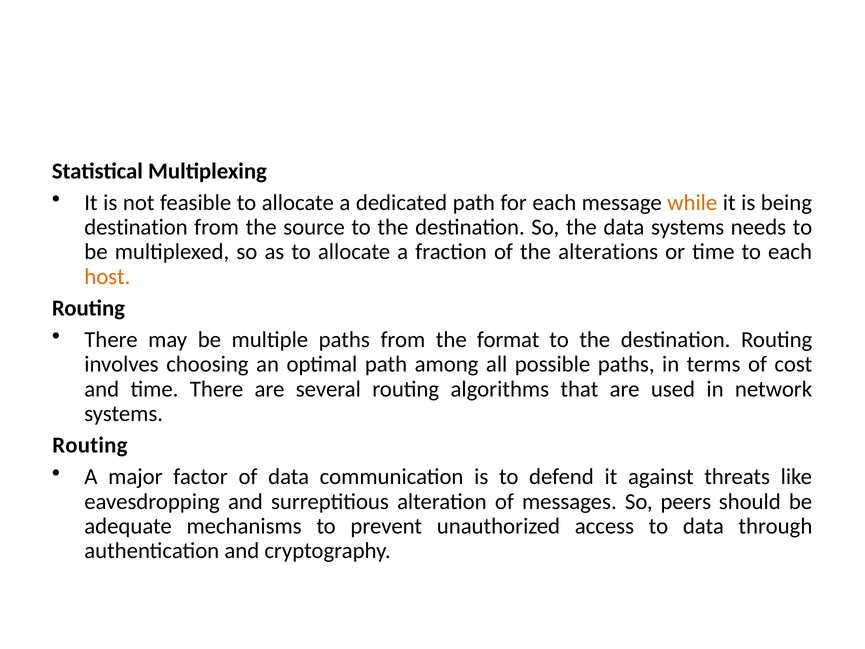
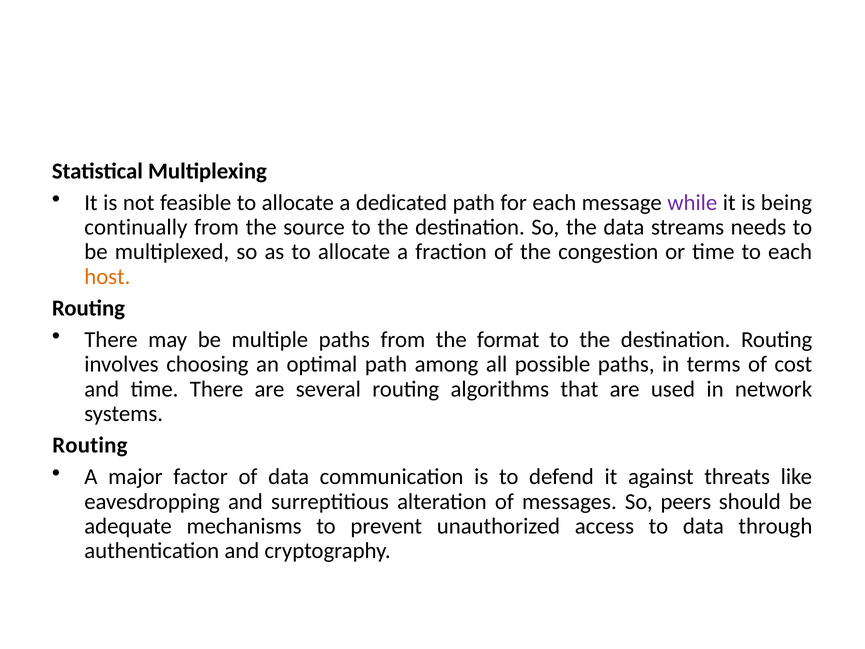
while colour: orange -> purple (692, 203)
destination: destination -> continually (136, 227)
data systems: systems -> streams (688, 227)
alterations: alterations -> congestion (608, 252)
